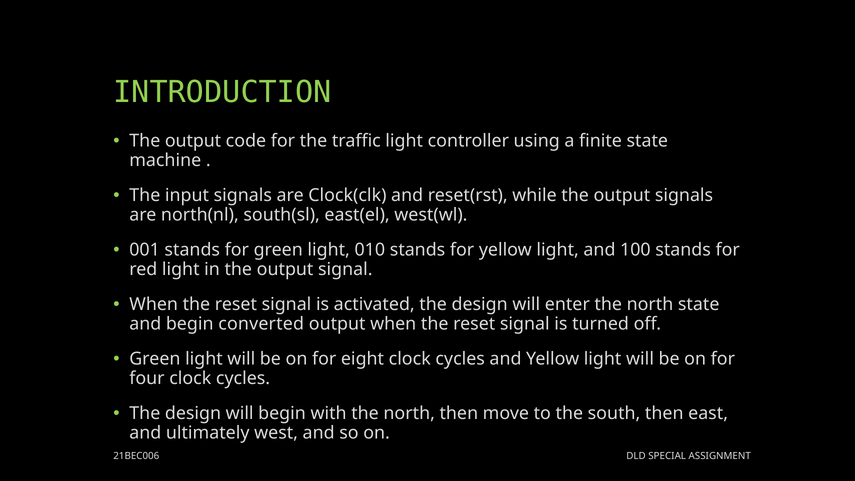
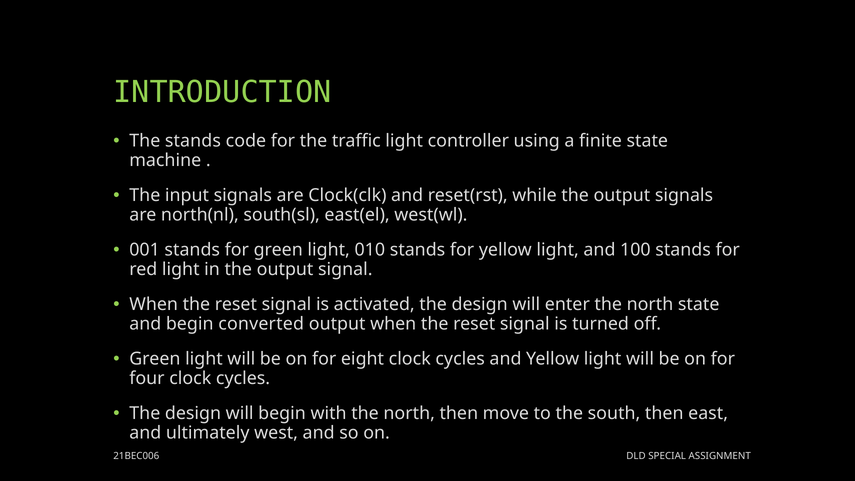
output: output -> stands (193, 141)
